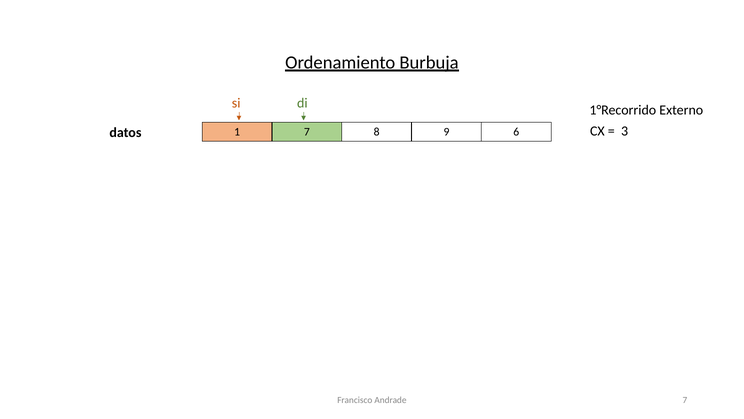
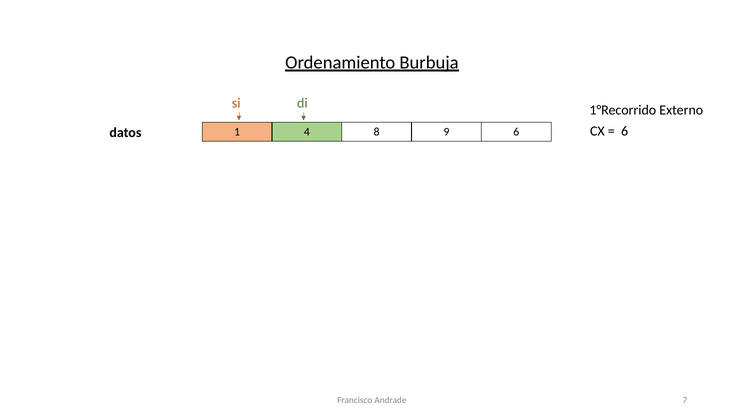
1 7: 7 -> 4 (307, 132)
3: 3 -> 6 (625, 131)
